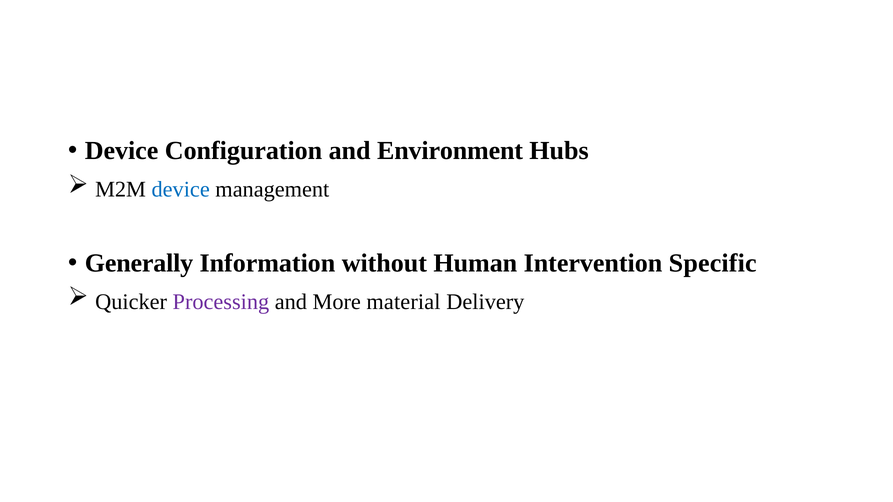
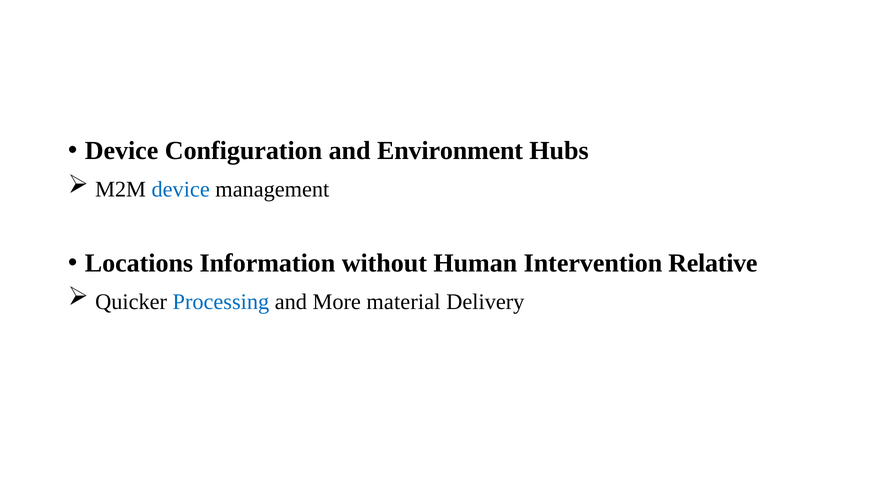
Generally: Generally -> Locations (139, 263)
Specific: Specific -> Relative (713, 263)
Processing colour: purple -> blue (221, 302)
